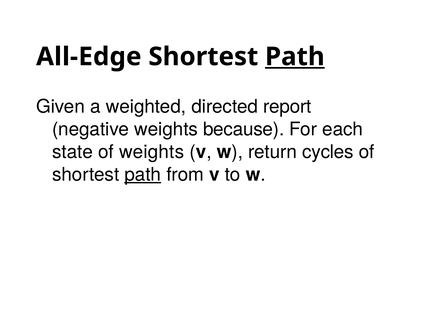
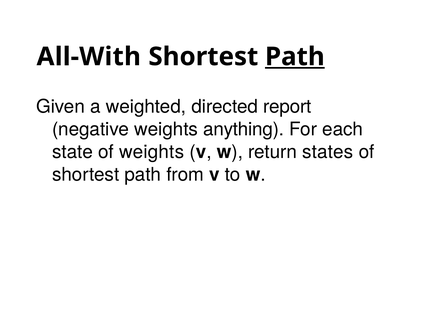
All-Edge: All-Edge -> All-With (89, 57)
because: because -> anything (244, 129)
cycles: cycles -> states (328, 152)
path underline: present -> none (143, 175)
